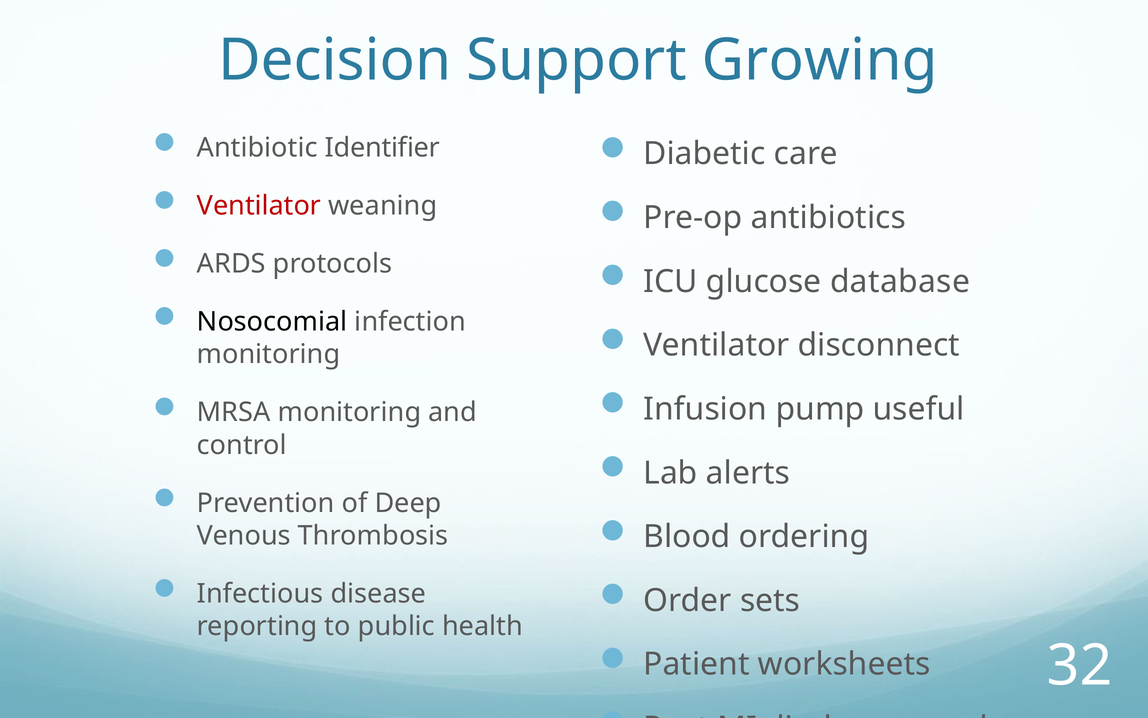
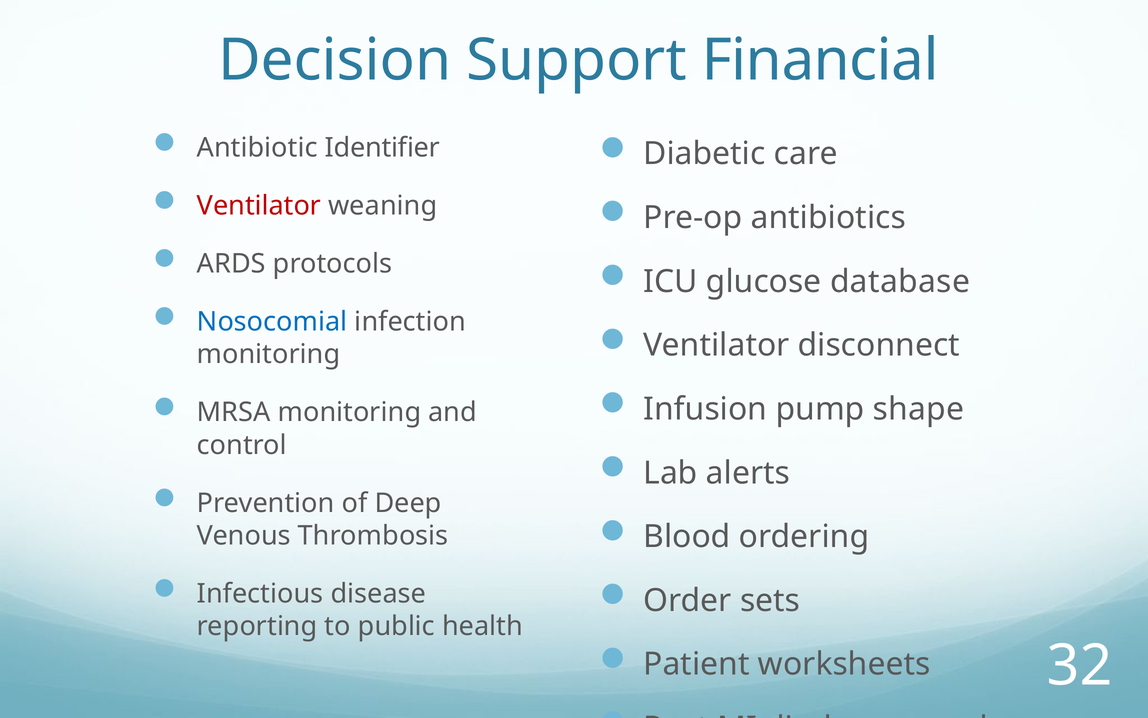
Growing: Growing -> Financial (820, 61)
Nosocomial colour: black -> blue (272, 322)
useful: useful -> shape (918, 409)
